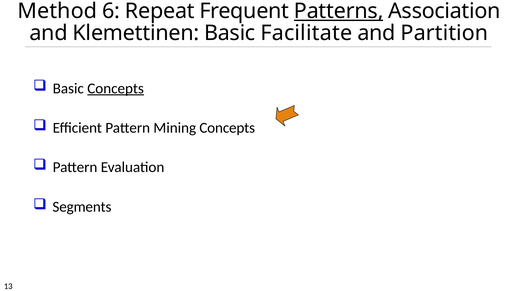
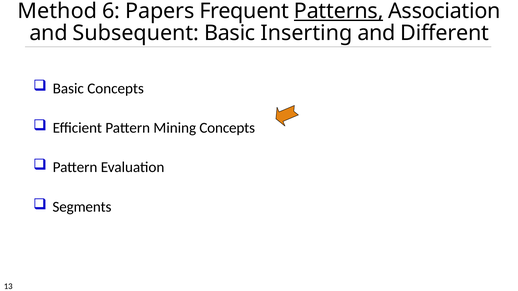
Repeat: Repeat -> Papers (160, 11)
Klemettinen: Klemettinen -> Subsequent (136, 33)
Facilitate: Facilitate -> Inserting (306, 33)
Partition: Partition -> Different (445, 33)
Concepts underline: present -> none (116, 88)
